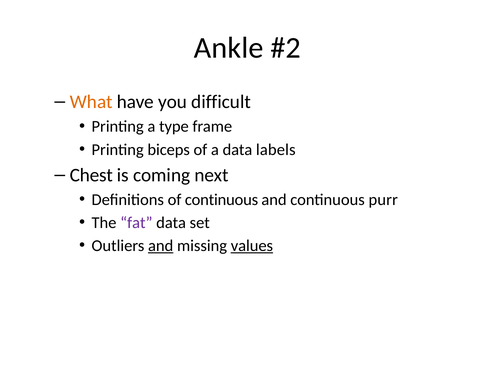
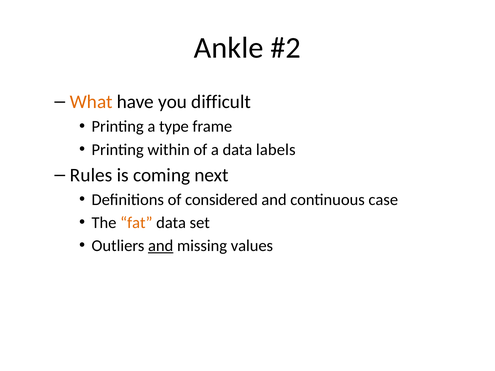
biceps: biceps -> within (169, 150)
Chest: Chest -> Rules (91, 175)
of continuous: continuous -> considered (221, 200)
purr: purr -> case (383, 200)
fat colour: purple -> orange (136, 223)
values underline: present -> none (252, 246)
